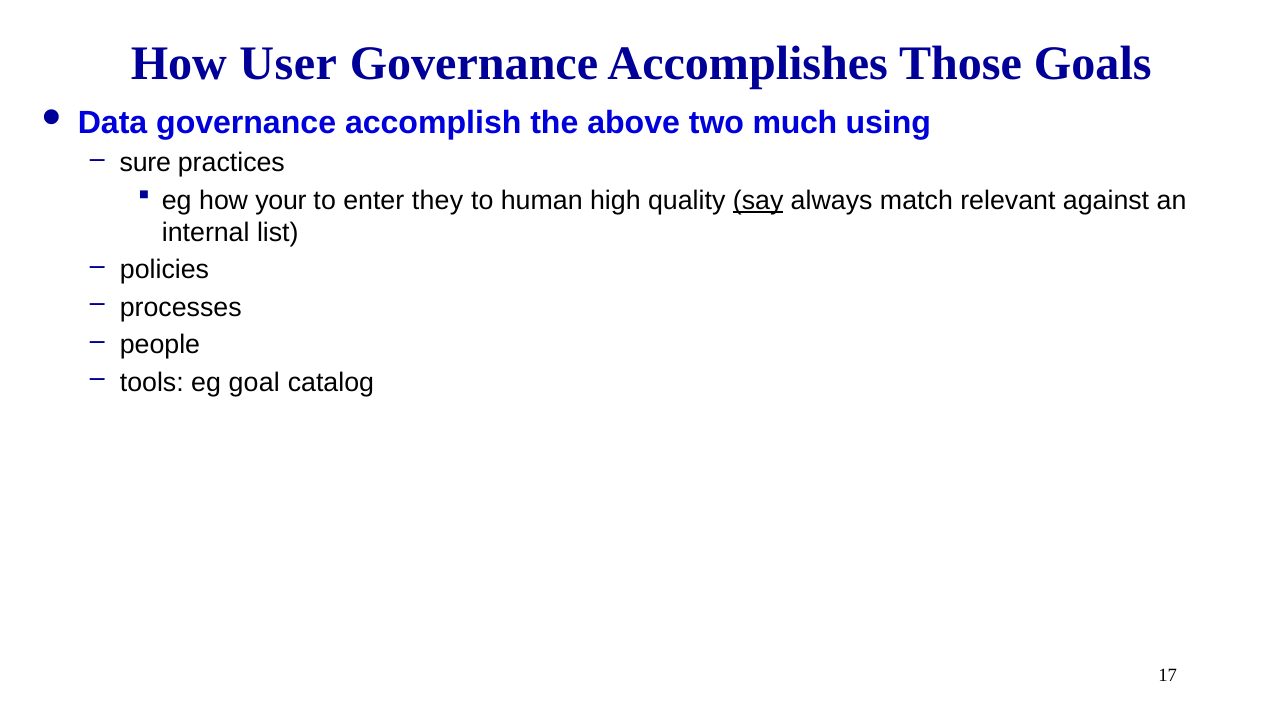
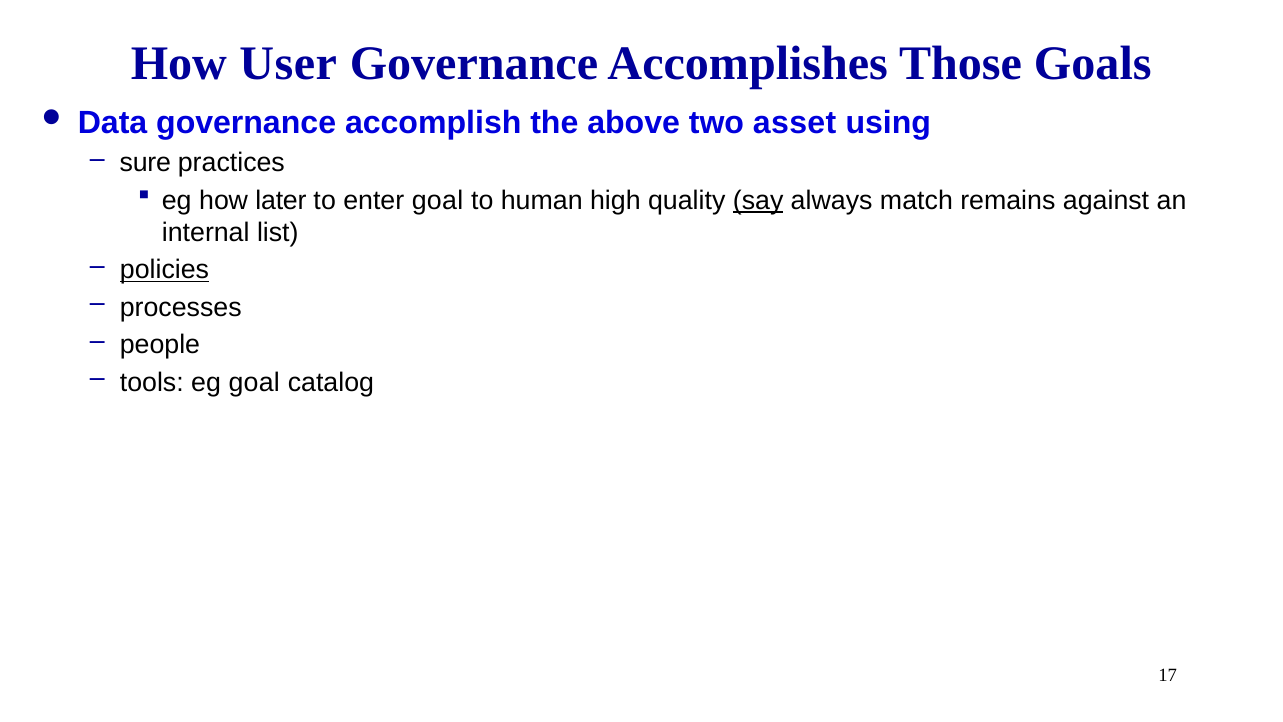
much: much -> asset (795, 123)
your: your -> later (281, 200)
enter they: they -> goal (438, 200)
relevant: relevant -> remains (1008, 200)
policies underline: none -> present (164, 270)
